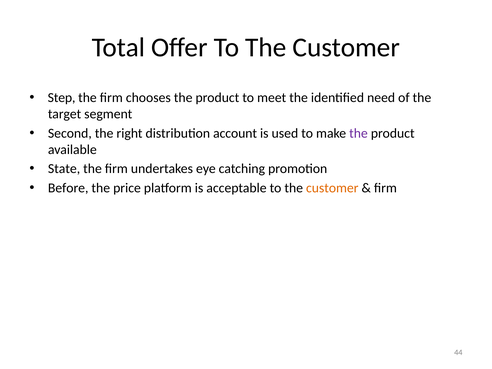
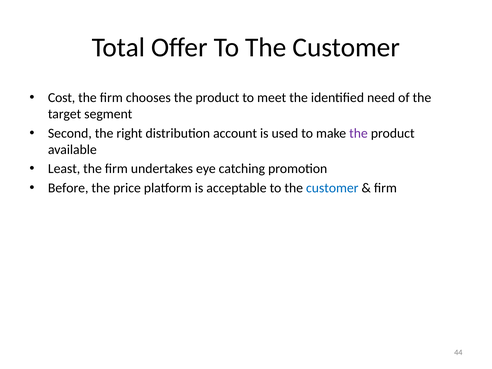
Step: Step -> Cost (62, 98)
State: State -> Least (64, 169)
customer colour: orange -> blue (332, 188)
